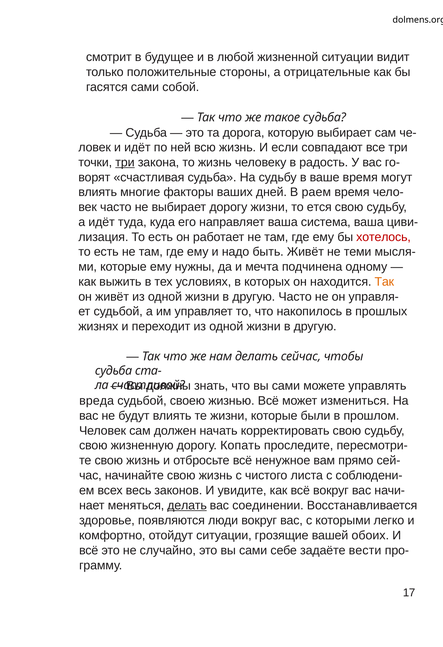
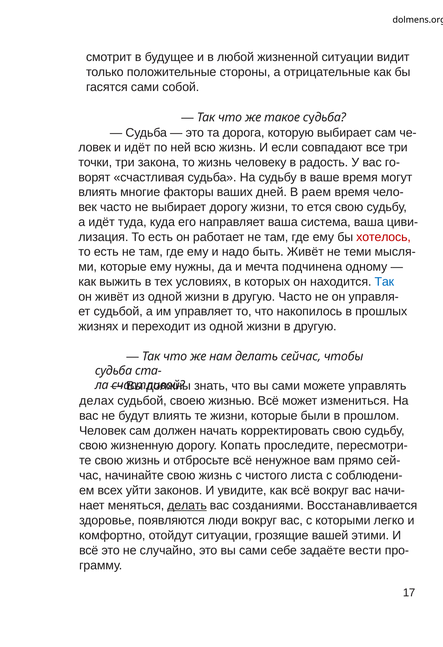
три underline: present -> none (125, 163)
Так colour: orange -> blue (384, 282)
вреда: вреда -> делах (97, 401)
весь: весь -> уйти (139, 491)
соединении: соединении -> созданиями (268, 506)
обоих: обоих -> этими (370, 536)
